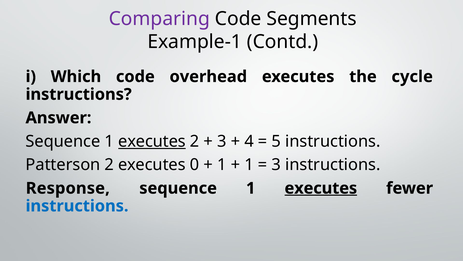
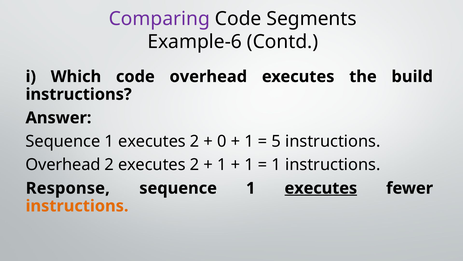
Example-1: Example-1 -> Example-6 (195, 42)
cycle: cycle -> build (412, 76)
executes underline: present -> none (152, 141)
3: 3 -> 0 (222, 141)
4: 4 -> 1 (249, 141)
Patterson: Patterson -> Overhead (63, 164)
2 executes 0: 0 -> 2 (195, 164)
3: 3 -> 1 (276, 164)
instructions colour: blue -> orange (77, 206)
